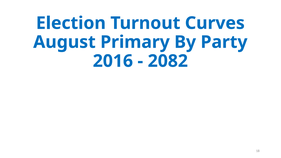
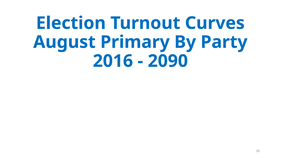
2082: 2082 -> 2090 (168, 61)
